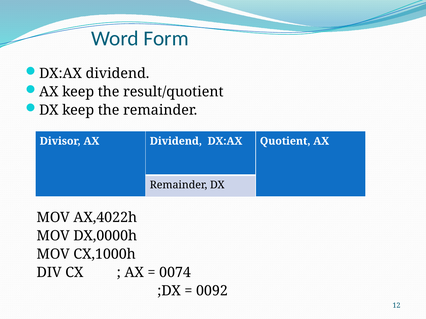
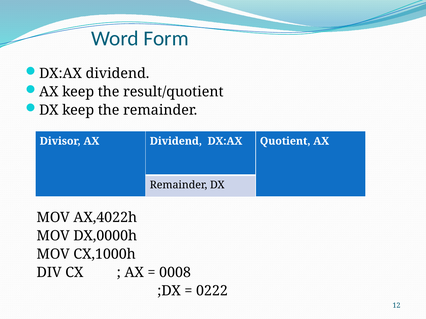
0074: 0074 -> 0008 (175, 273)
0092: 0092 -> 0222 (212, 291)
